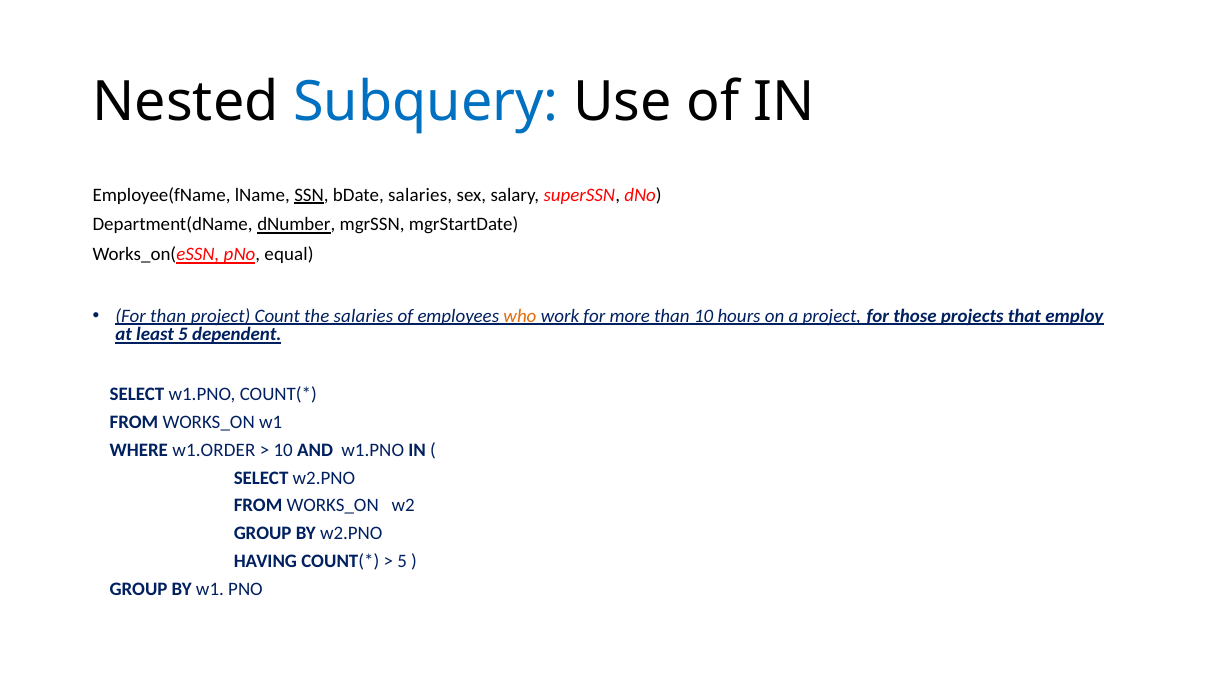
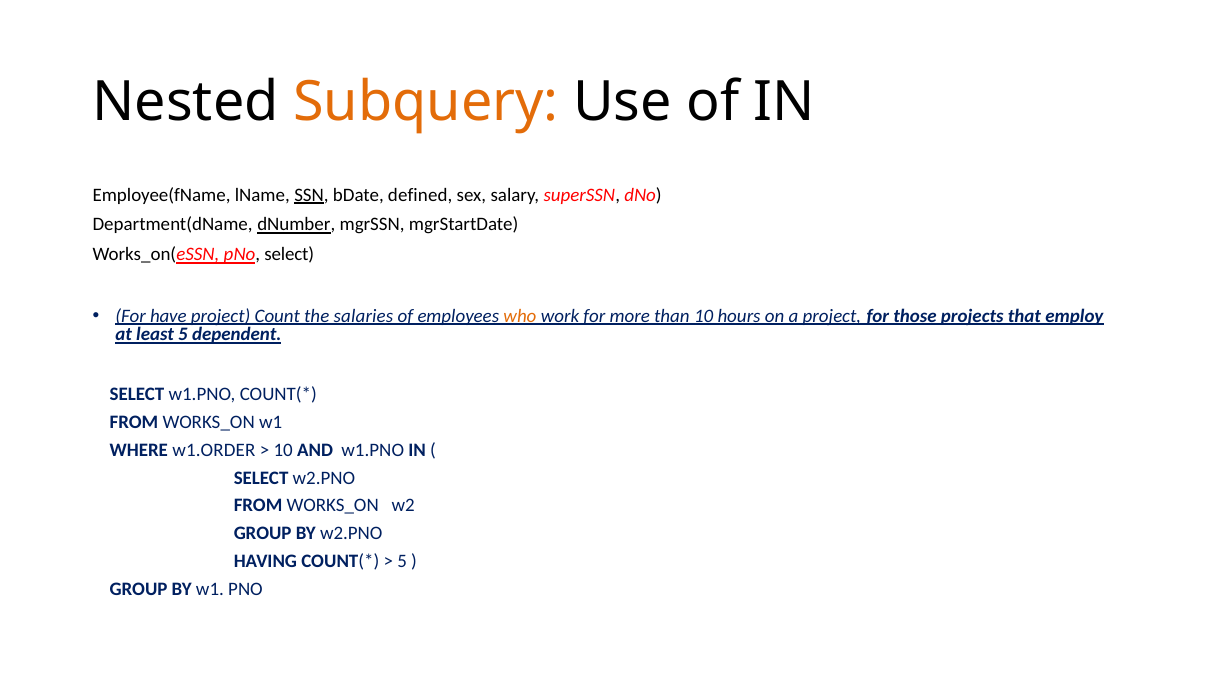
Subquery colour: blue -> orange (426, 102)
bDate salaries: salaries -> defined (420, 195)
pNo equal: equal -> select (289, 255)
For than: than -> have (168, 316)
